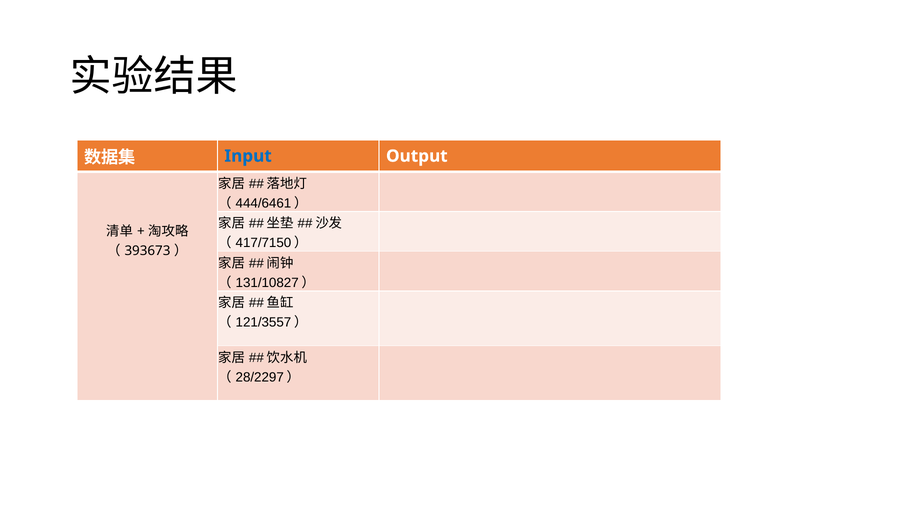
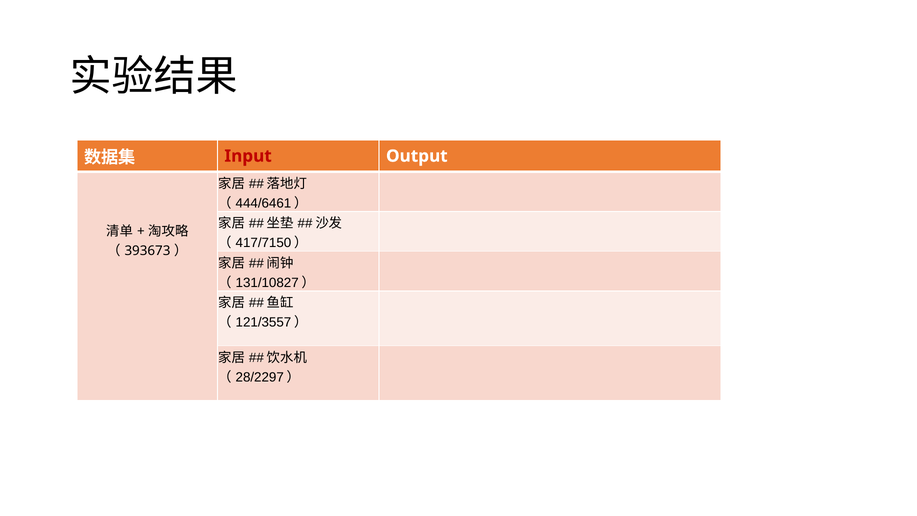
Input colour: blue -> red (248, 156)
